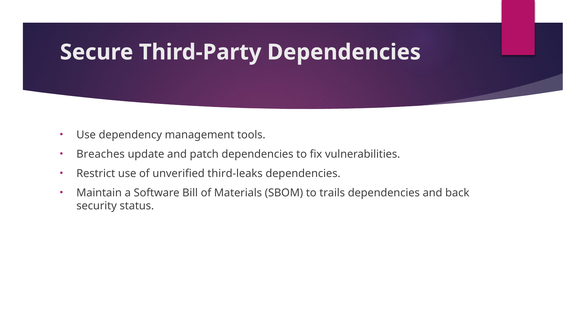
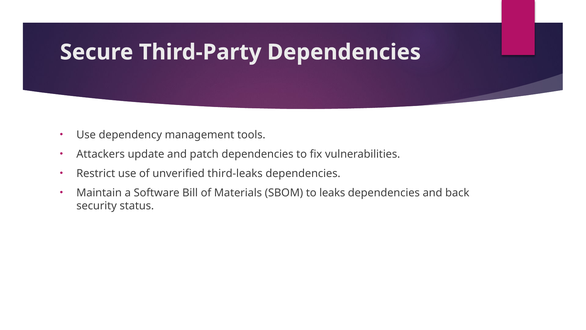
Breaches: Breaches -> Attackers (101, 154)
trails: trails -> leaks (332, 193)
